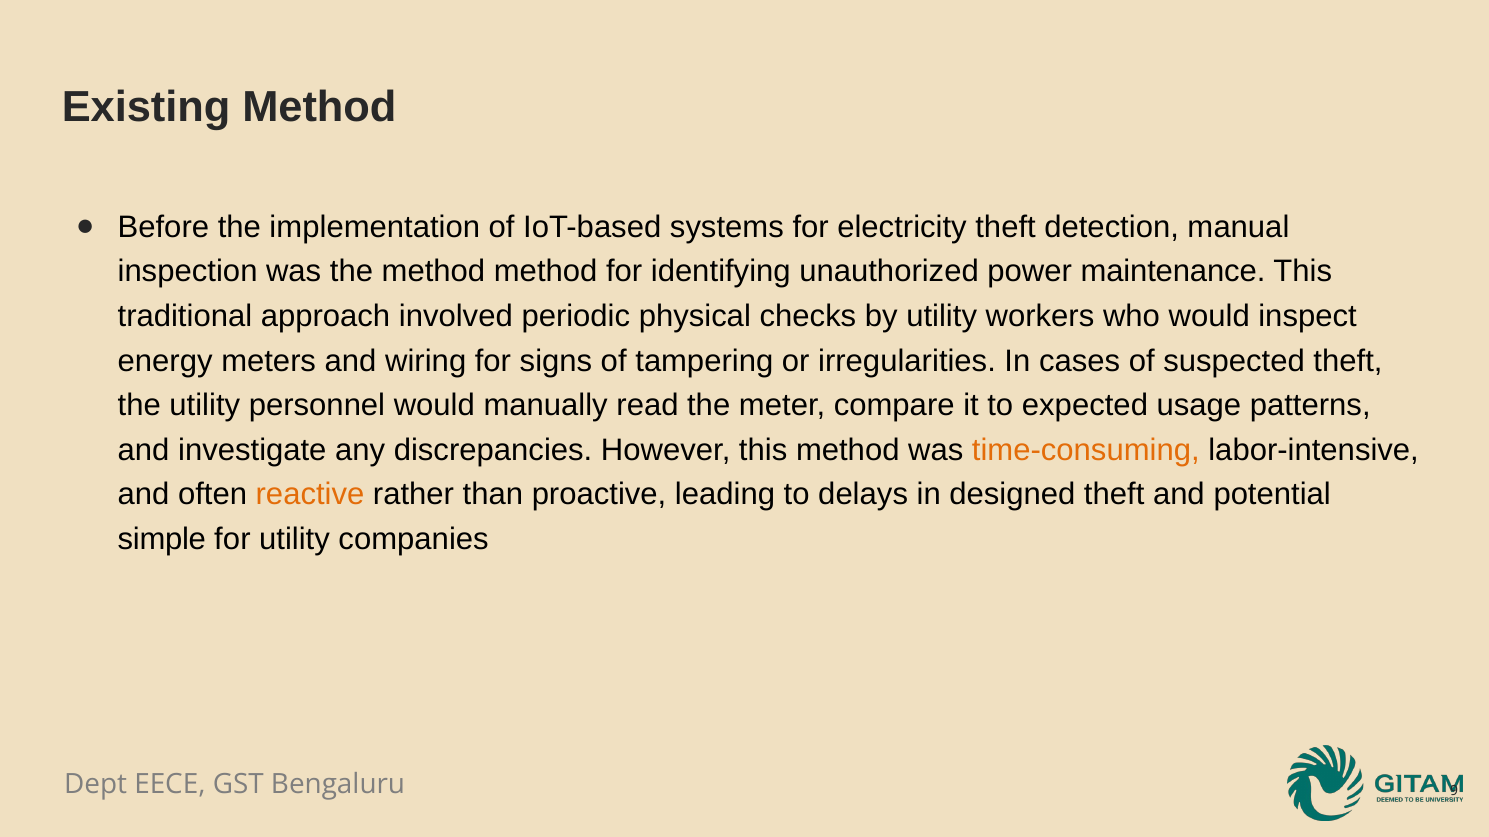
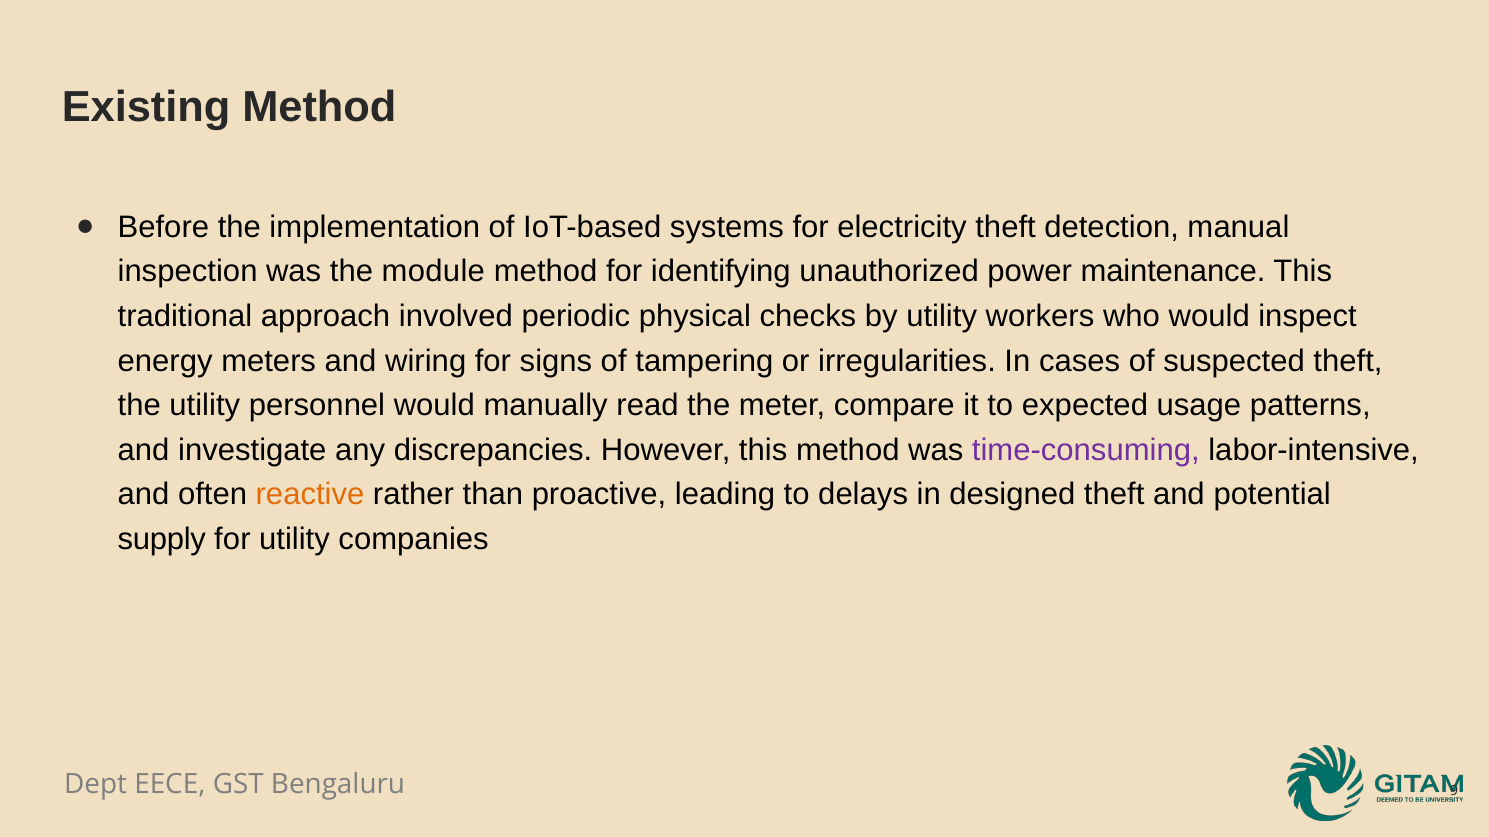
the method: method -> module (433, 272)
time-consuming colour: orange -> purple (1086, 450)
simple: simple -> supply (162, 540)
